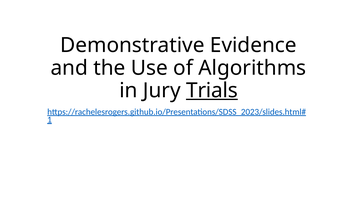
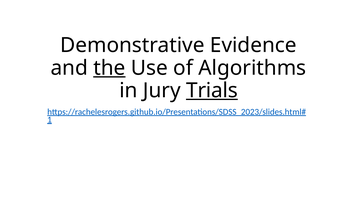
the underline: none -> present (109, 68)
